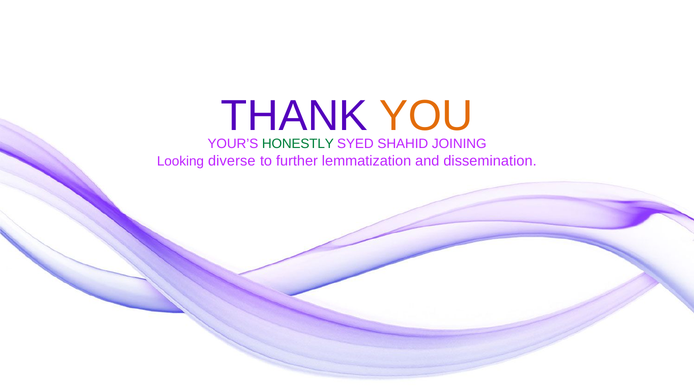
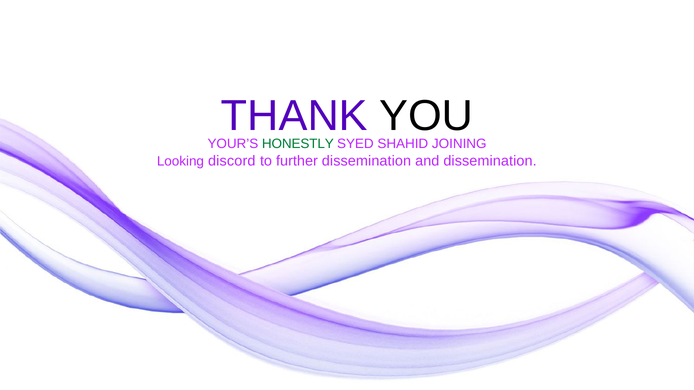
YOU colour: orange -> black (426, 116)
diverse: diverse -> discord (232, 161)
further lemmatization: lemmatization -> dissemination (366, 161)
